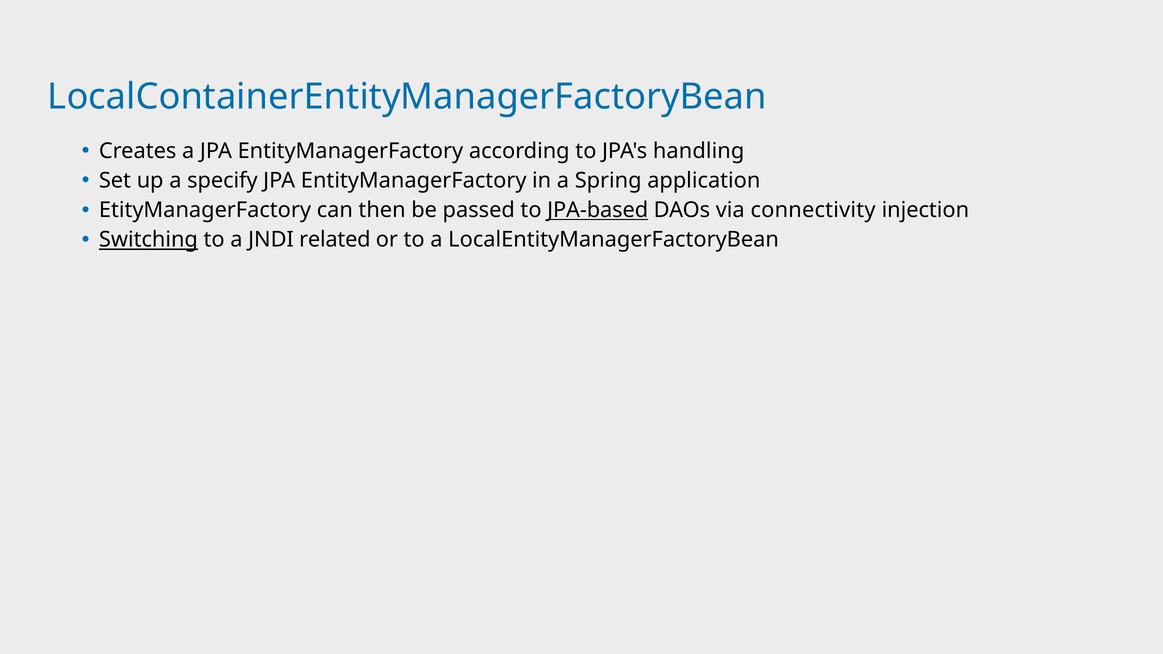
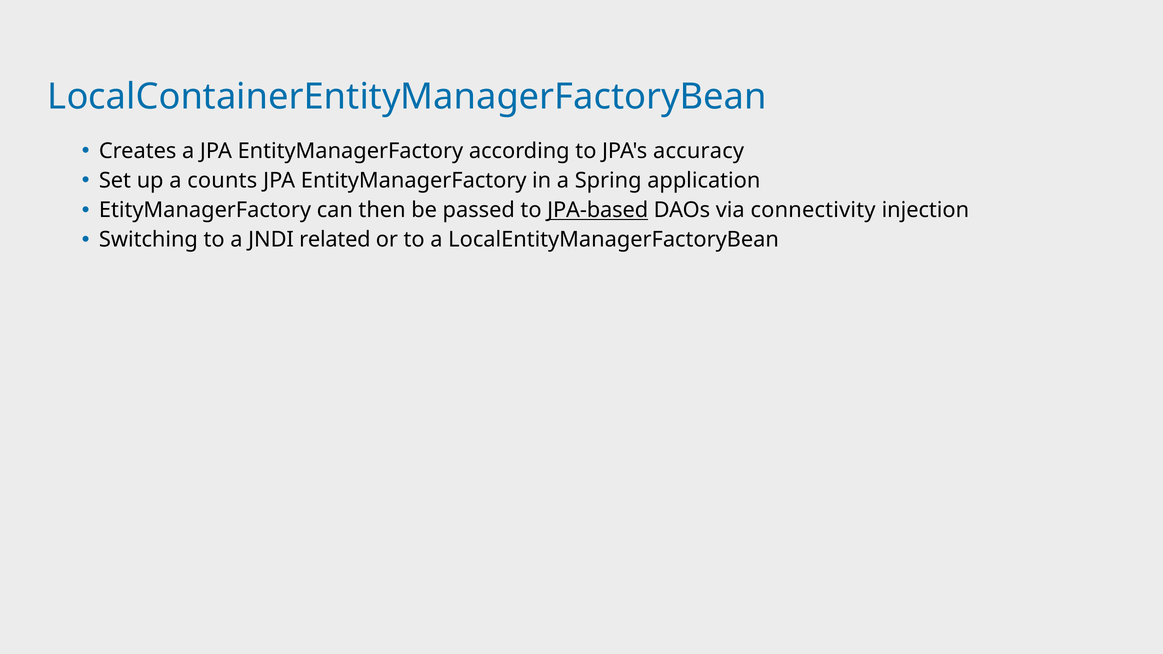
handling: handling -> accuracy (699, 151)
specify: specify -> counts (222, 181)
Switching underline: present -> none (148, 240)
